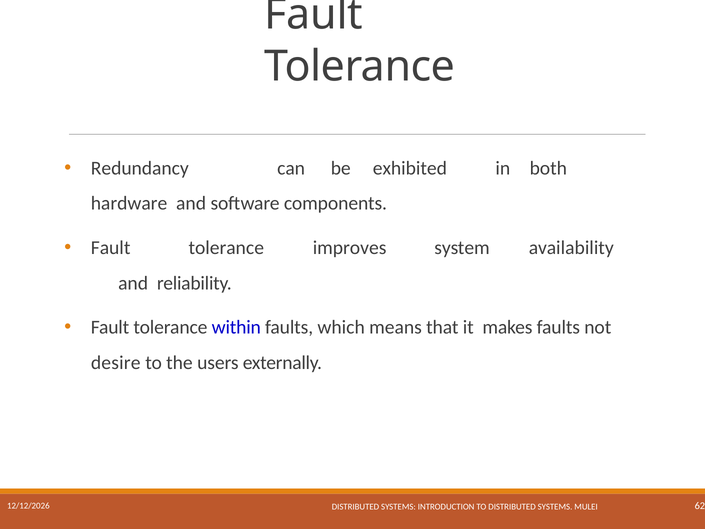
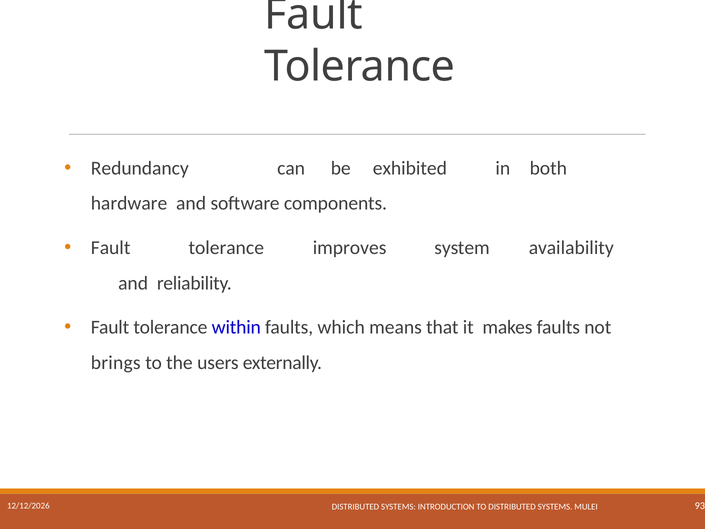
desire: desire -> brings (116, 362)
62: 62 -> 93 (700, 506)
